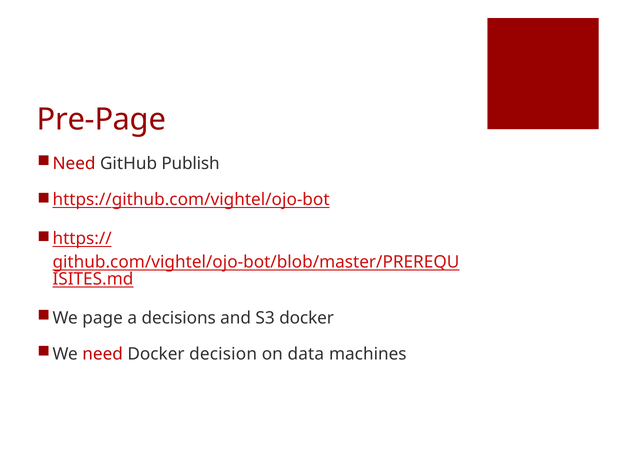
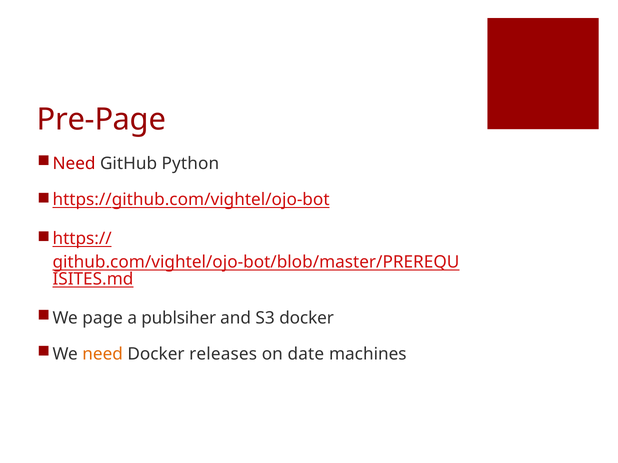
Publish: Publish -> Python (190, 164)
decisions: decisions -> publsiher (179, 319)
need colour: red -> orange (103, 355)
decision: decision -> releases (223, 355)
data: data -> date (306, 355)
